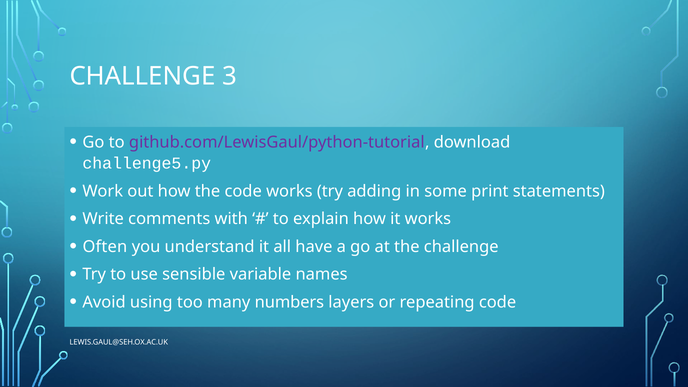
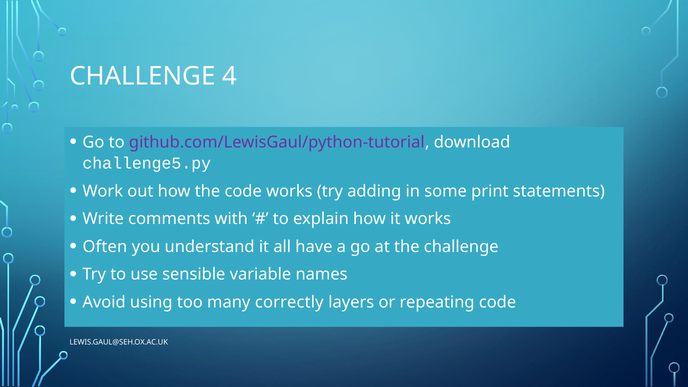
3: 3 -> 4 (230, 76)
numbers: numbers -> correctly (289, 302)
